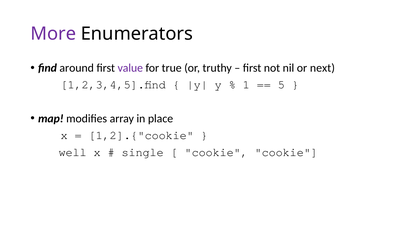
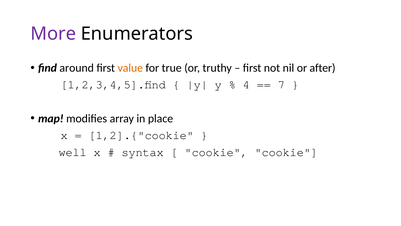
value colour: purple -> orange (130, 68)
next: next -> after (323, 68)
1: 1 -> 4 (246, 85)
5: 5 -> 7 (281, 85)
single: single -> syntax (143, 152)
